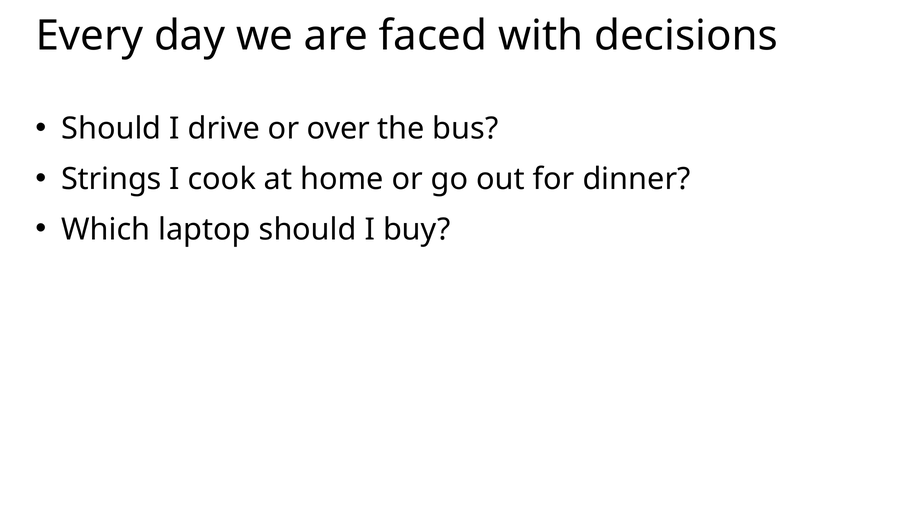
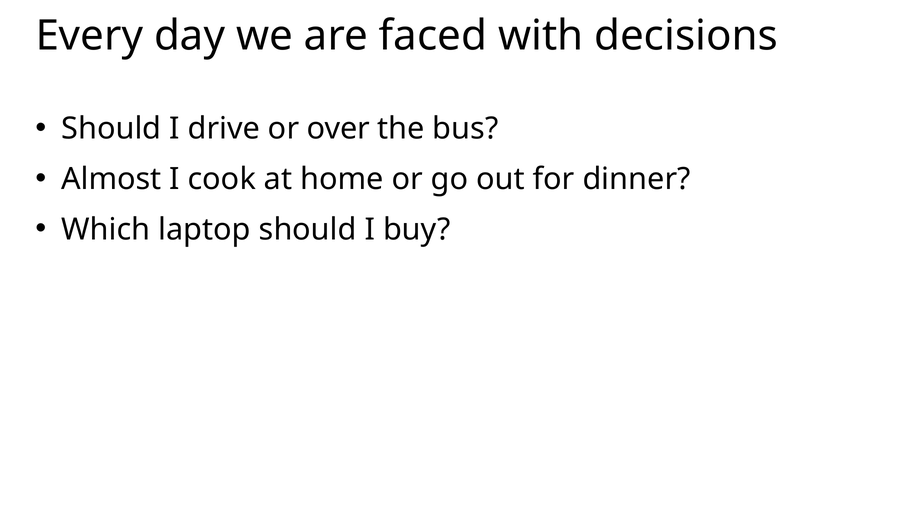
Strings: Strings -> Almost (111, 179)
